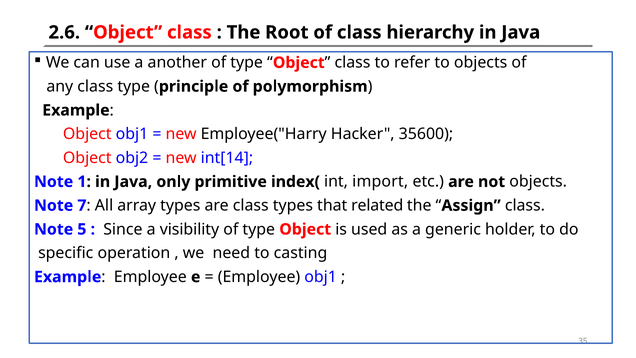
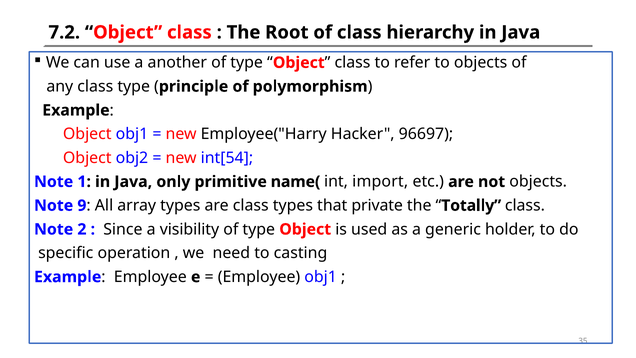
2.6: 2.6 -> 7.2 (64, 32)
35600: 35600 -> 96697 (426, 134)
int[14: int[14 -> int[54 (227, 158)
index(: index( -> name( (295, 182)
7: 7 -> 9 (82, 205)
related: related -> private (377, 205)
Assign: Assign -> Totally (471, 205)
5: 5 -> 2 (82, 229)
